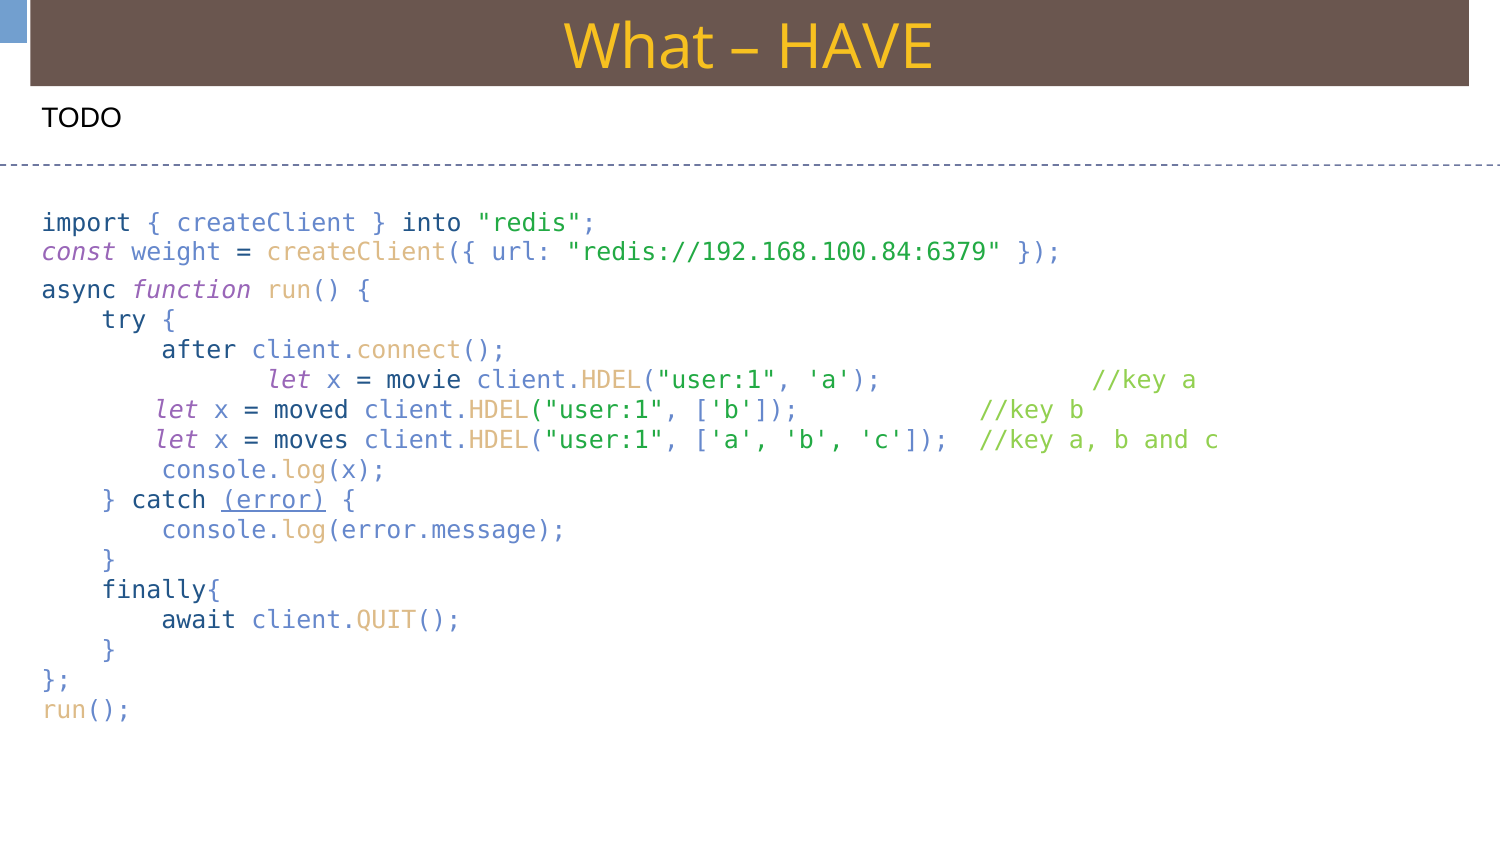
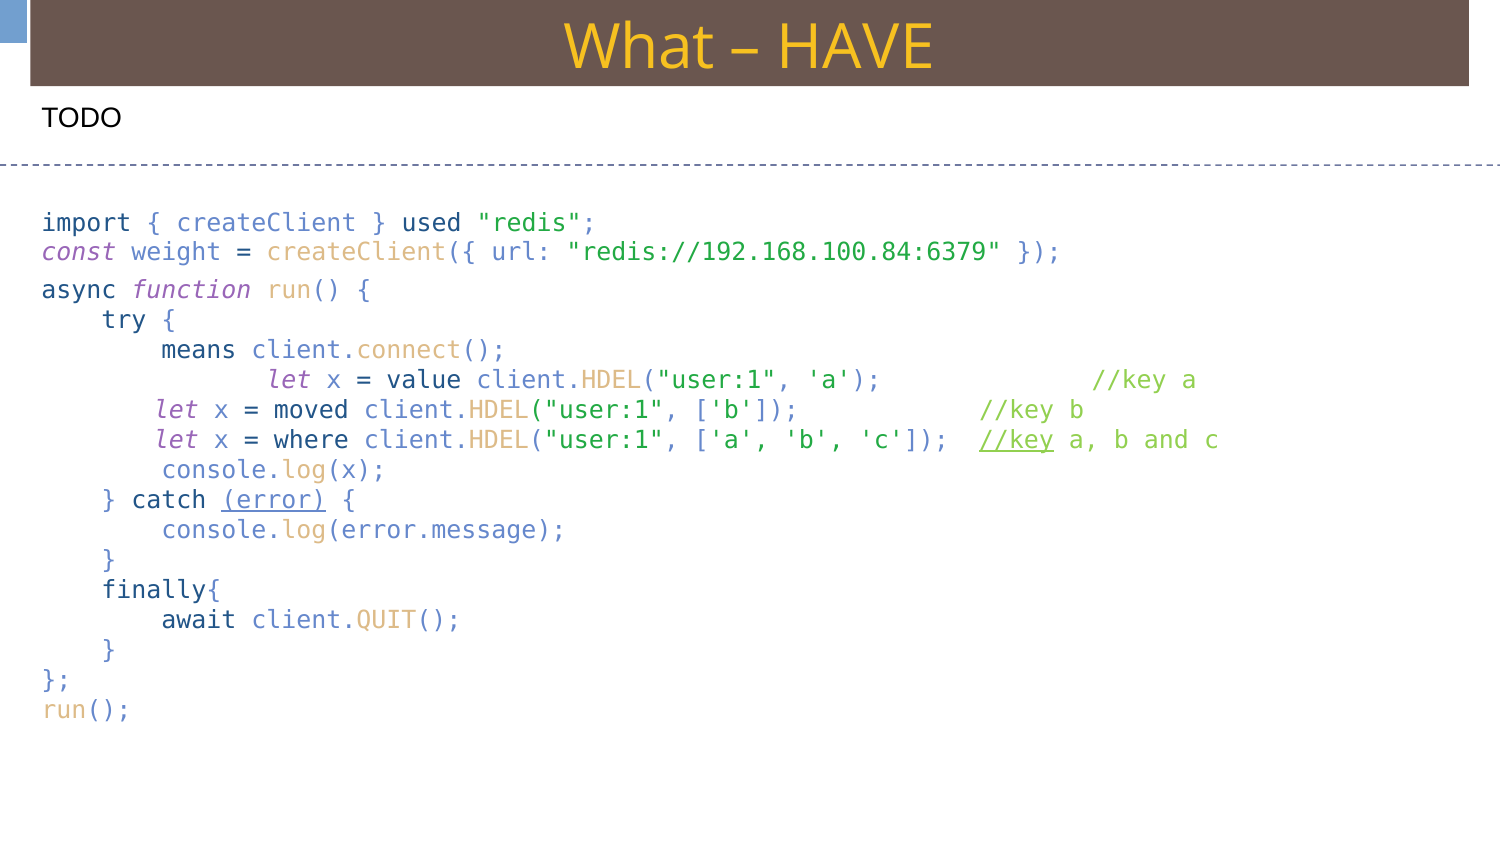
into: into -> used (432, 223)
after: after -> means (199, 350)
movie: movie -> value (424, 380)
moves: moves -> where (311, 440)
//key underline: none -> present (1016, 440)
